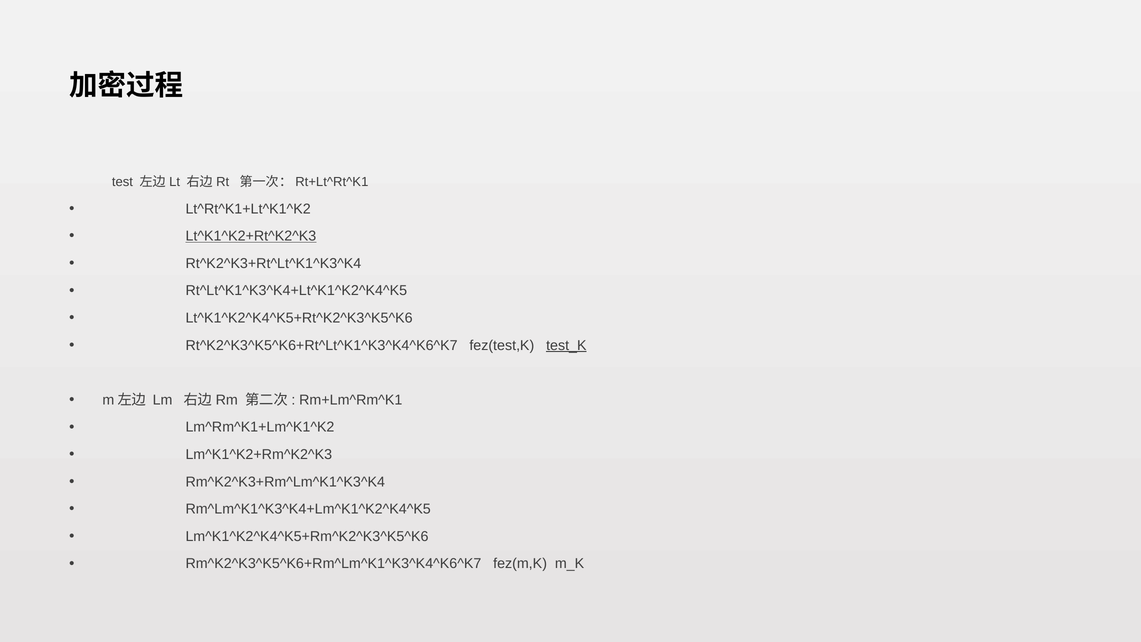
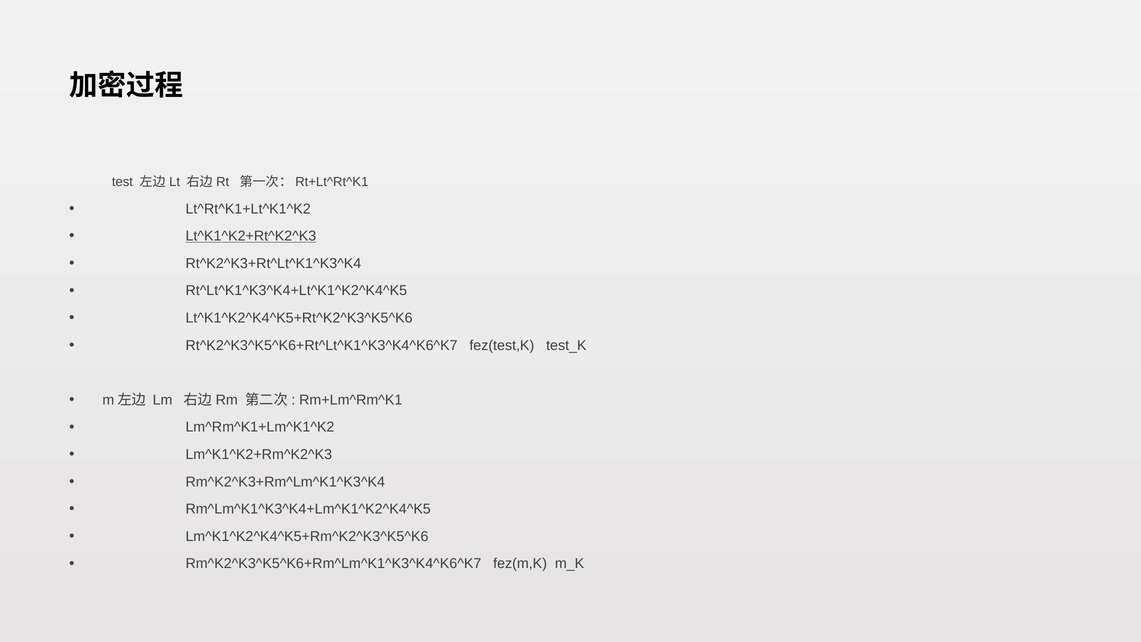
test_K underline: present -> none (566, 345)
